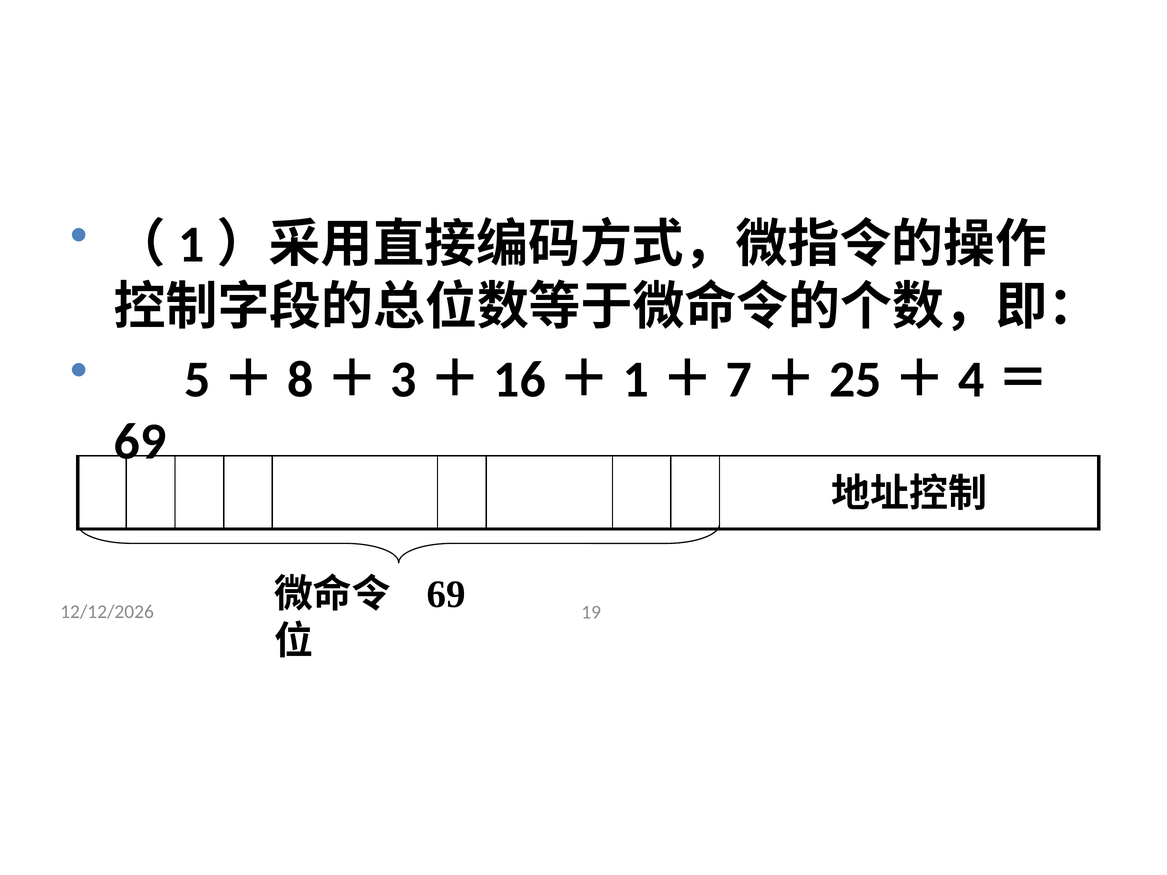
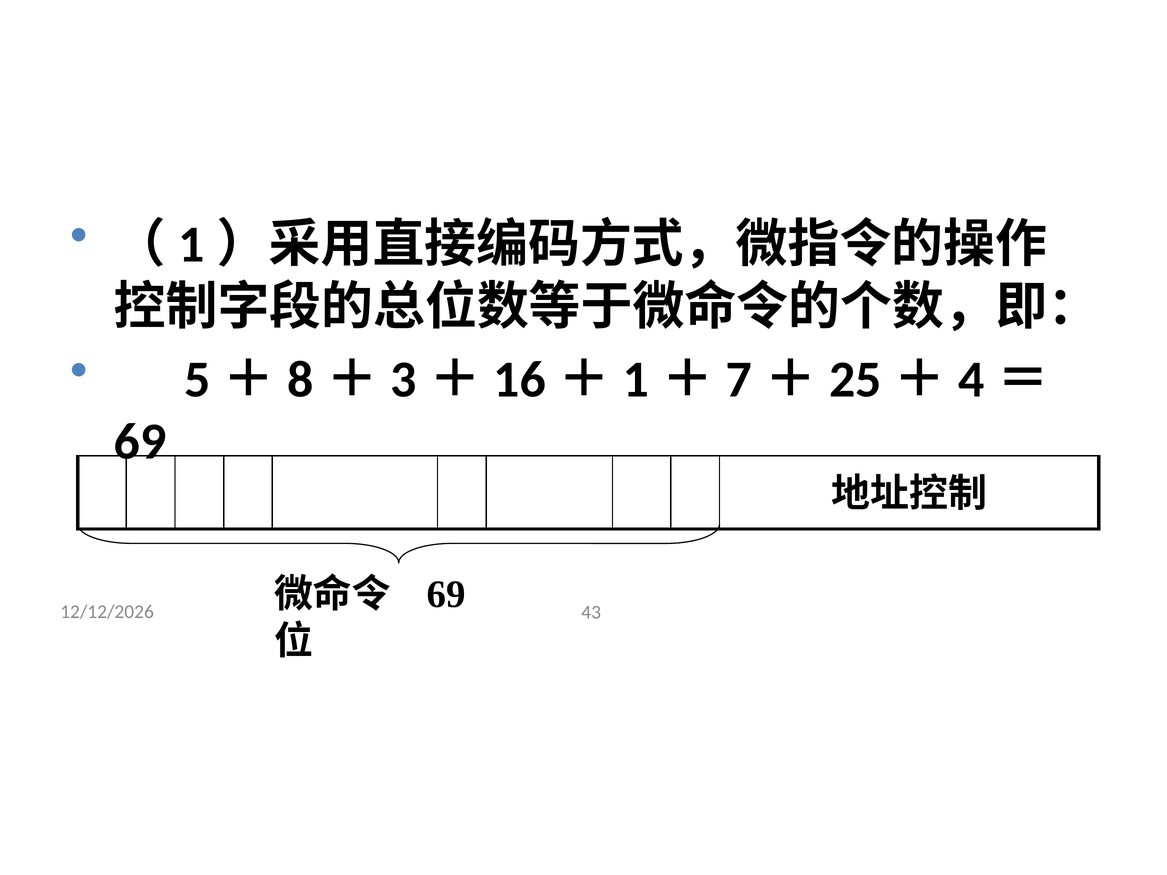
19: 19 -> 43 (591, 613)
